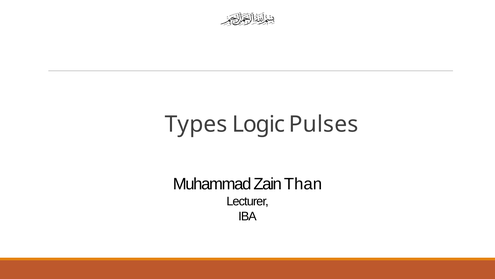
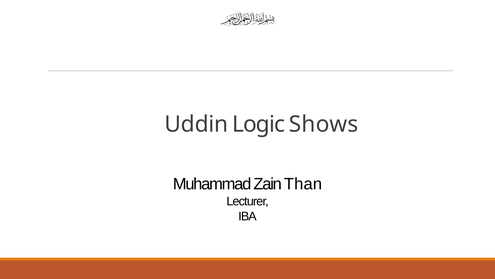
Types: Types -> Uddin (196, 124)
Pulses: Pulses -> Shows (324, 124)
